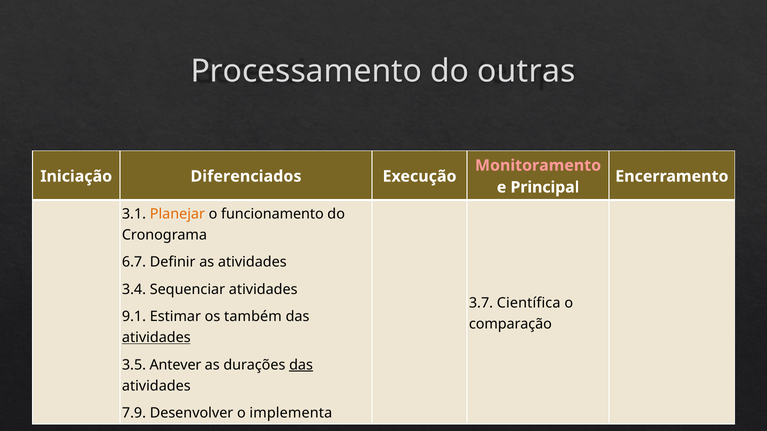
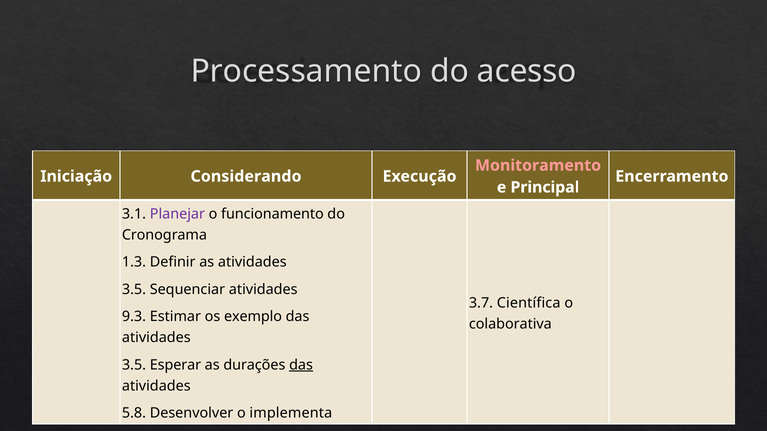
outras: outras -> acesso (527, 71)
Diferenciados: Diferenciados -> Considerando (246, 177)
Planejar colour: orange -> purple (177, 214)
6.7: 6.7 -> 1.3 (134, 262)
3.4: 3.4 -> 3.5 (134, 290)
9.1: 9.1 -> 9.3 (134, 317)
também: também -> exemplo (253, 317)
comparação: comparação -> colaborativa (510, 324)
atividades underline: present -> none (156, 338)
Antever: Antever -> Esperar (175, 365)
7.9: 7.9 -> 5.8 (134, 414)
